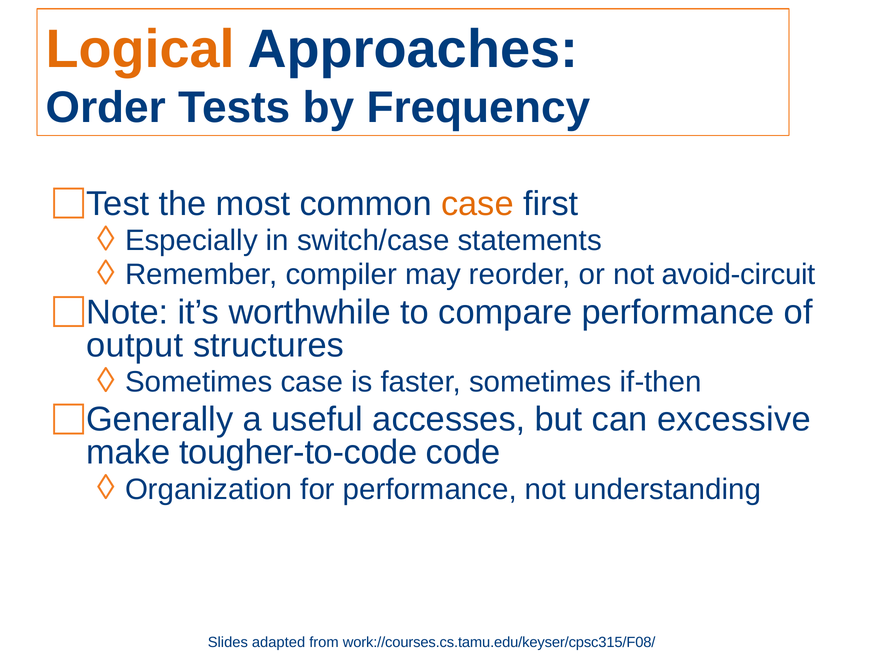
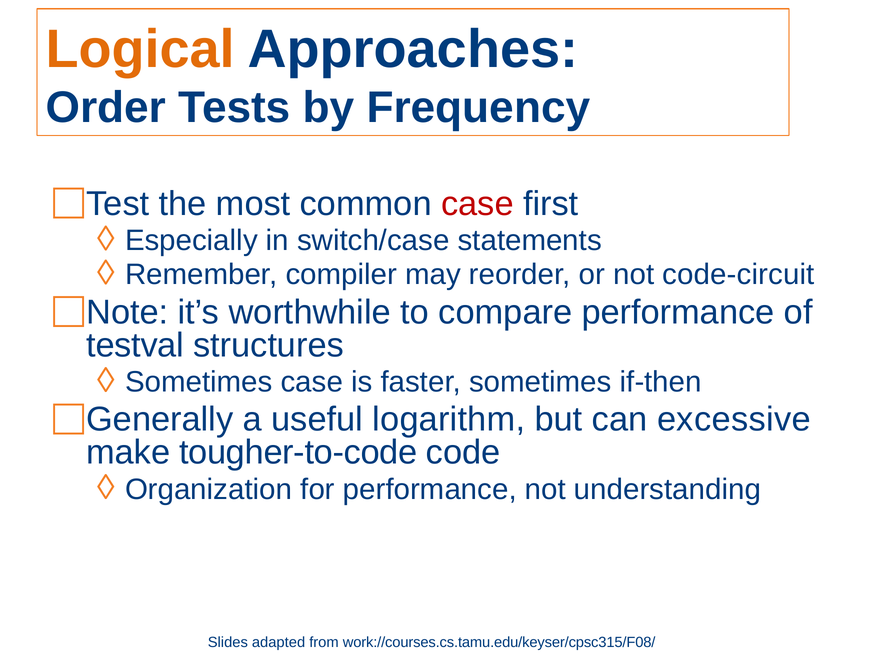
case colour: orange -> red (477, 204)
avoid-circuit: avoid-circuit -> code-circuit (739, 275)
output: output -> testval (135, 345)
accesses: accesses -> logarithm (449, 419)
